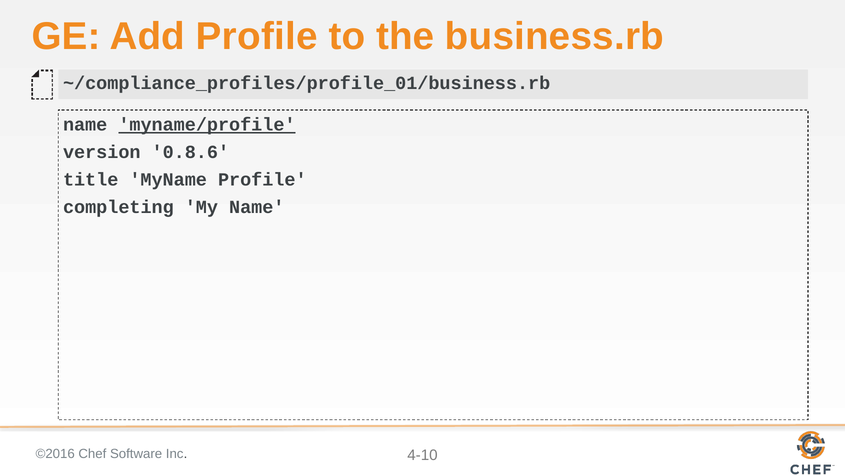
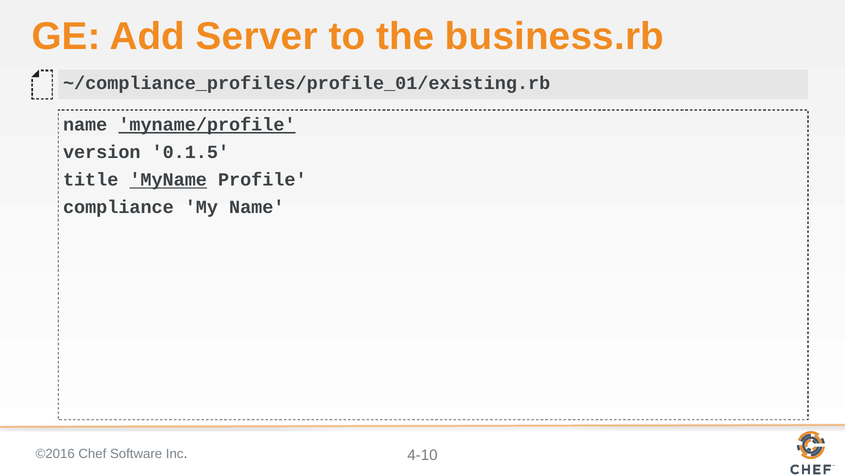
Add Profile: Profile -> Server (257, 37)
~/compliance_profiles/profile_01/business.rb: ~/compliance_profiles/profile_01/business.rb -> ~/compliance_profiles/profile_01/existing.rb (307, 83)
0.8.6: 0.8.6 -> 0.1.5 (190, 152)
MyName underline: none -> present (168, 180)
completing: completing -> compliance (118, 207)
